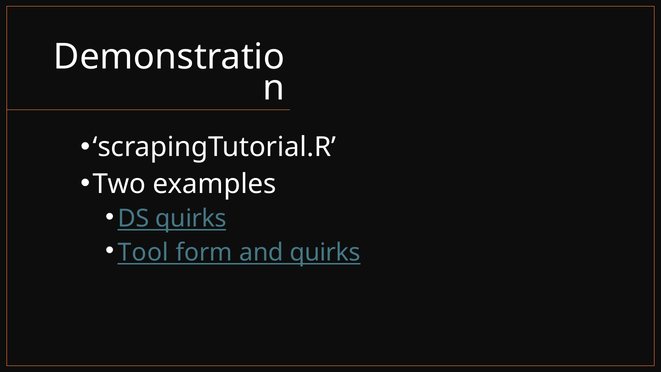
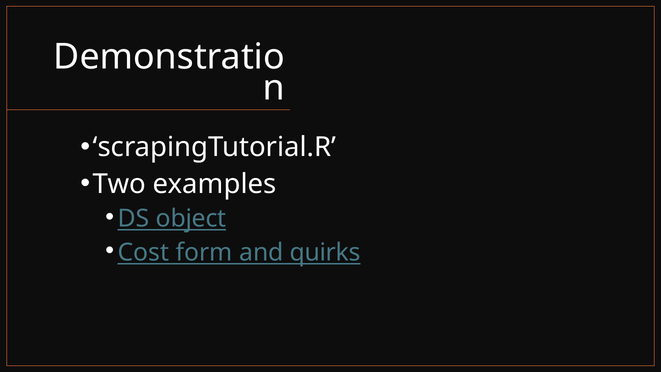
DS quirks: quirks -> object (191, 218)
Tool: Tool -> Cost (143, 252)
